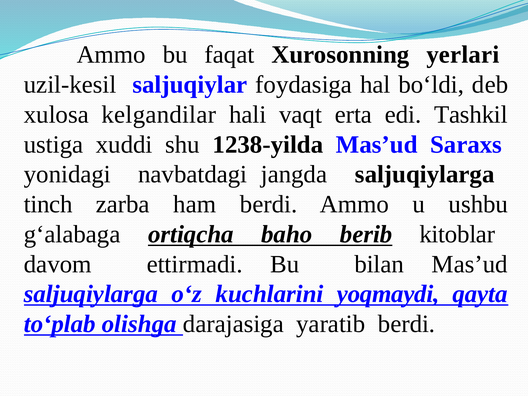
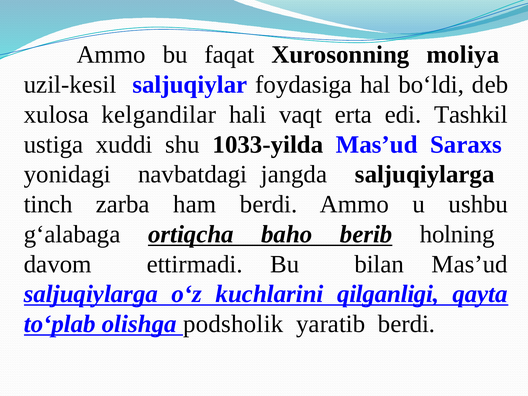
yerlari: yerlari -> moliya (463, 55)
1238-yilda: 1238-yilda -> 1033-yilda (268, 144)
kitoblar: kitoblar -> holning (457, 234)
yoqmaydi: yoqmaydi -> qilganligi (388, 294)
darajasiga: darajasiga -> podsholik (233, 324)
